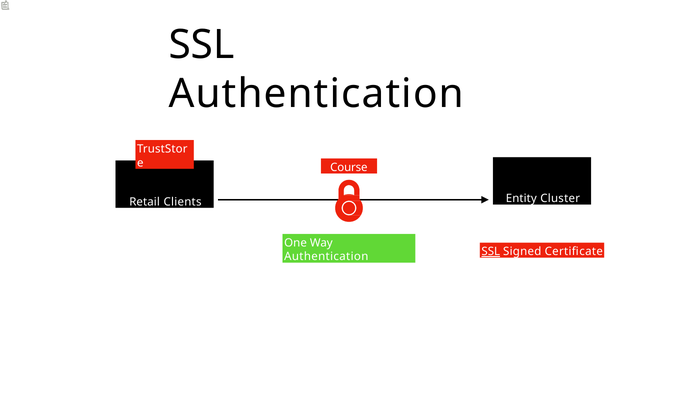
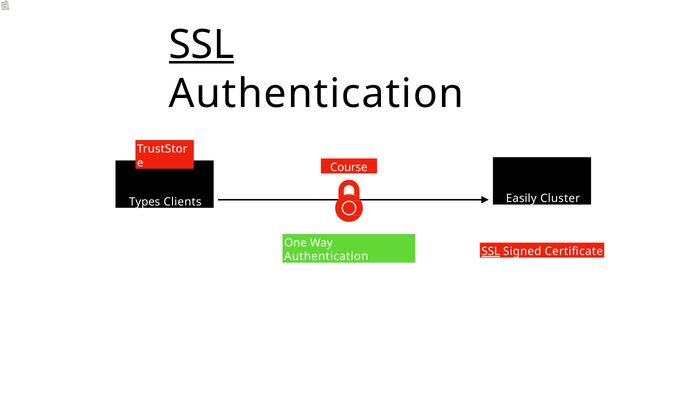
SSL underline: none -> present (202, 45)
Entity: Entity -> Easily (521, 198)
Retail: Retail -> Types (145, 202)
